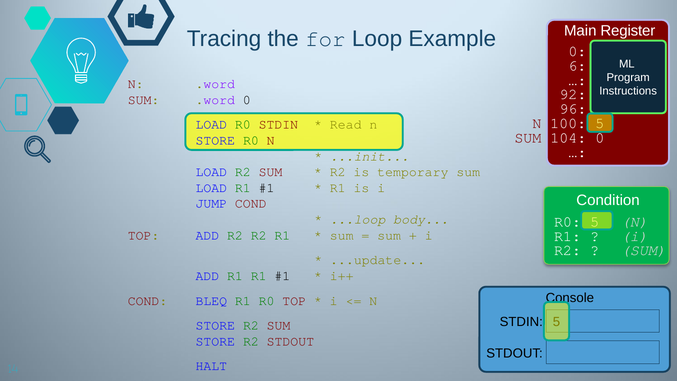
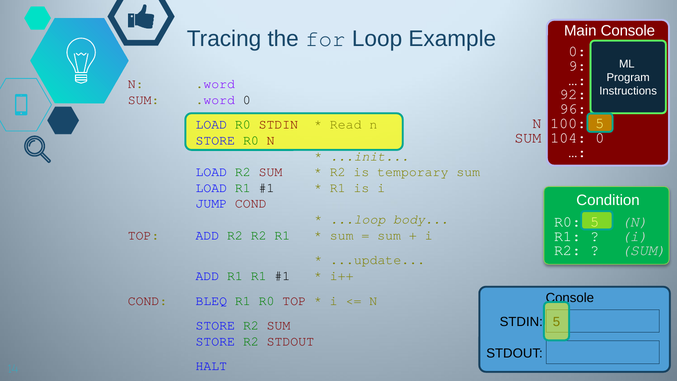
Main Register: Register -> Console (628, 31)
6: 6 -> 9 (577, 66)
